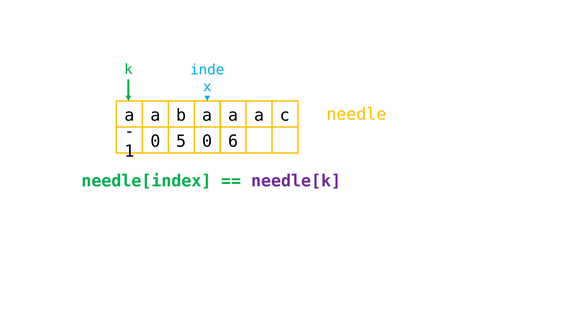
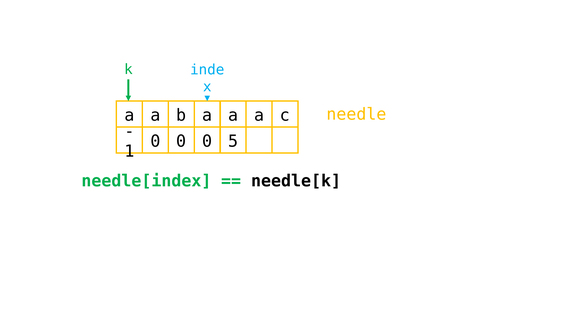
5: 5 -> 0 (181, 141)
6: 6 -> 5 (233, 141)
needle[k colour: purple -> black (296, 181)
